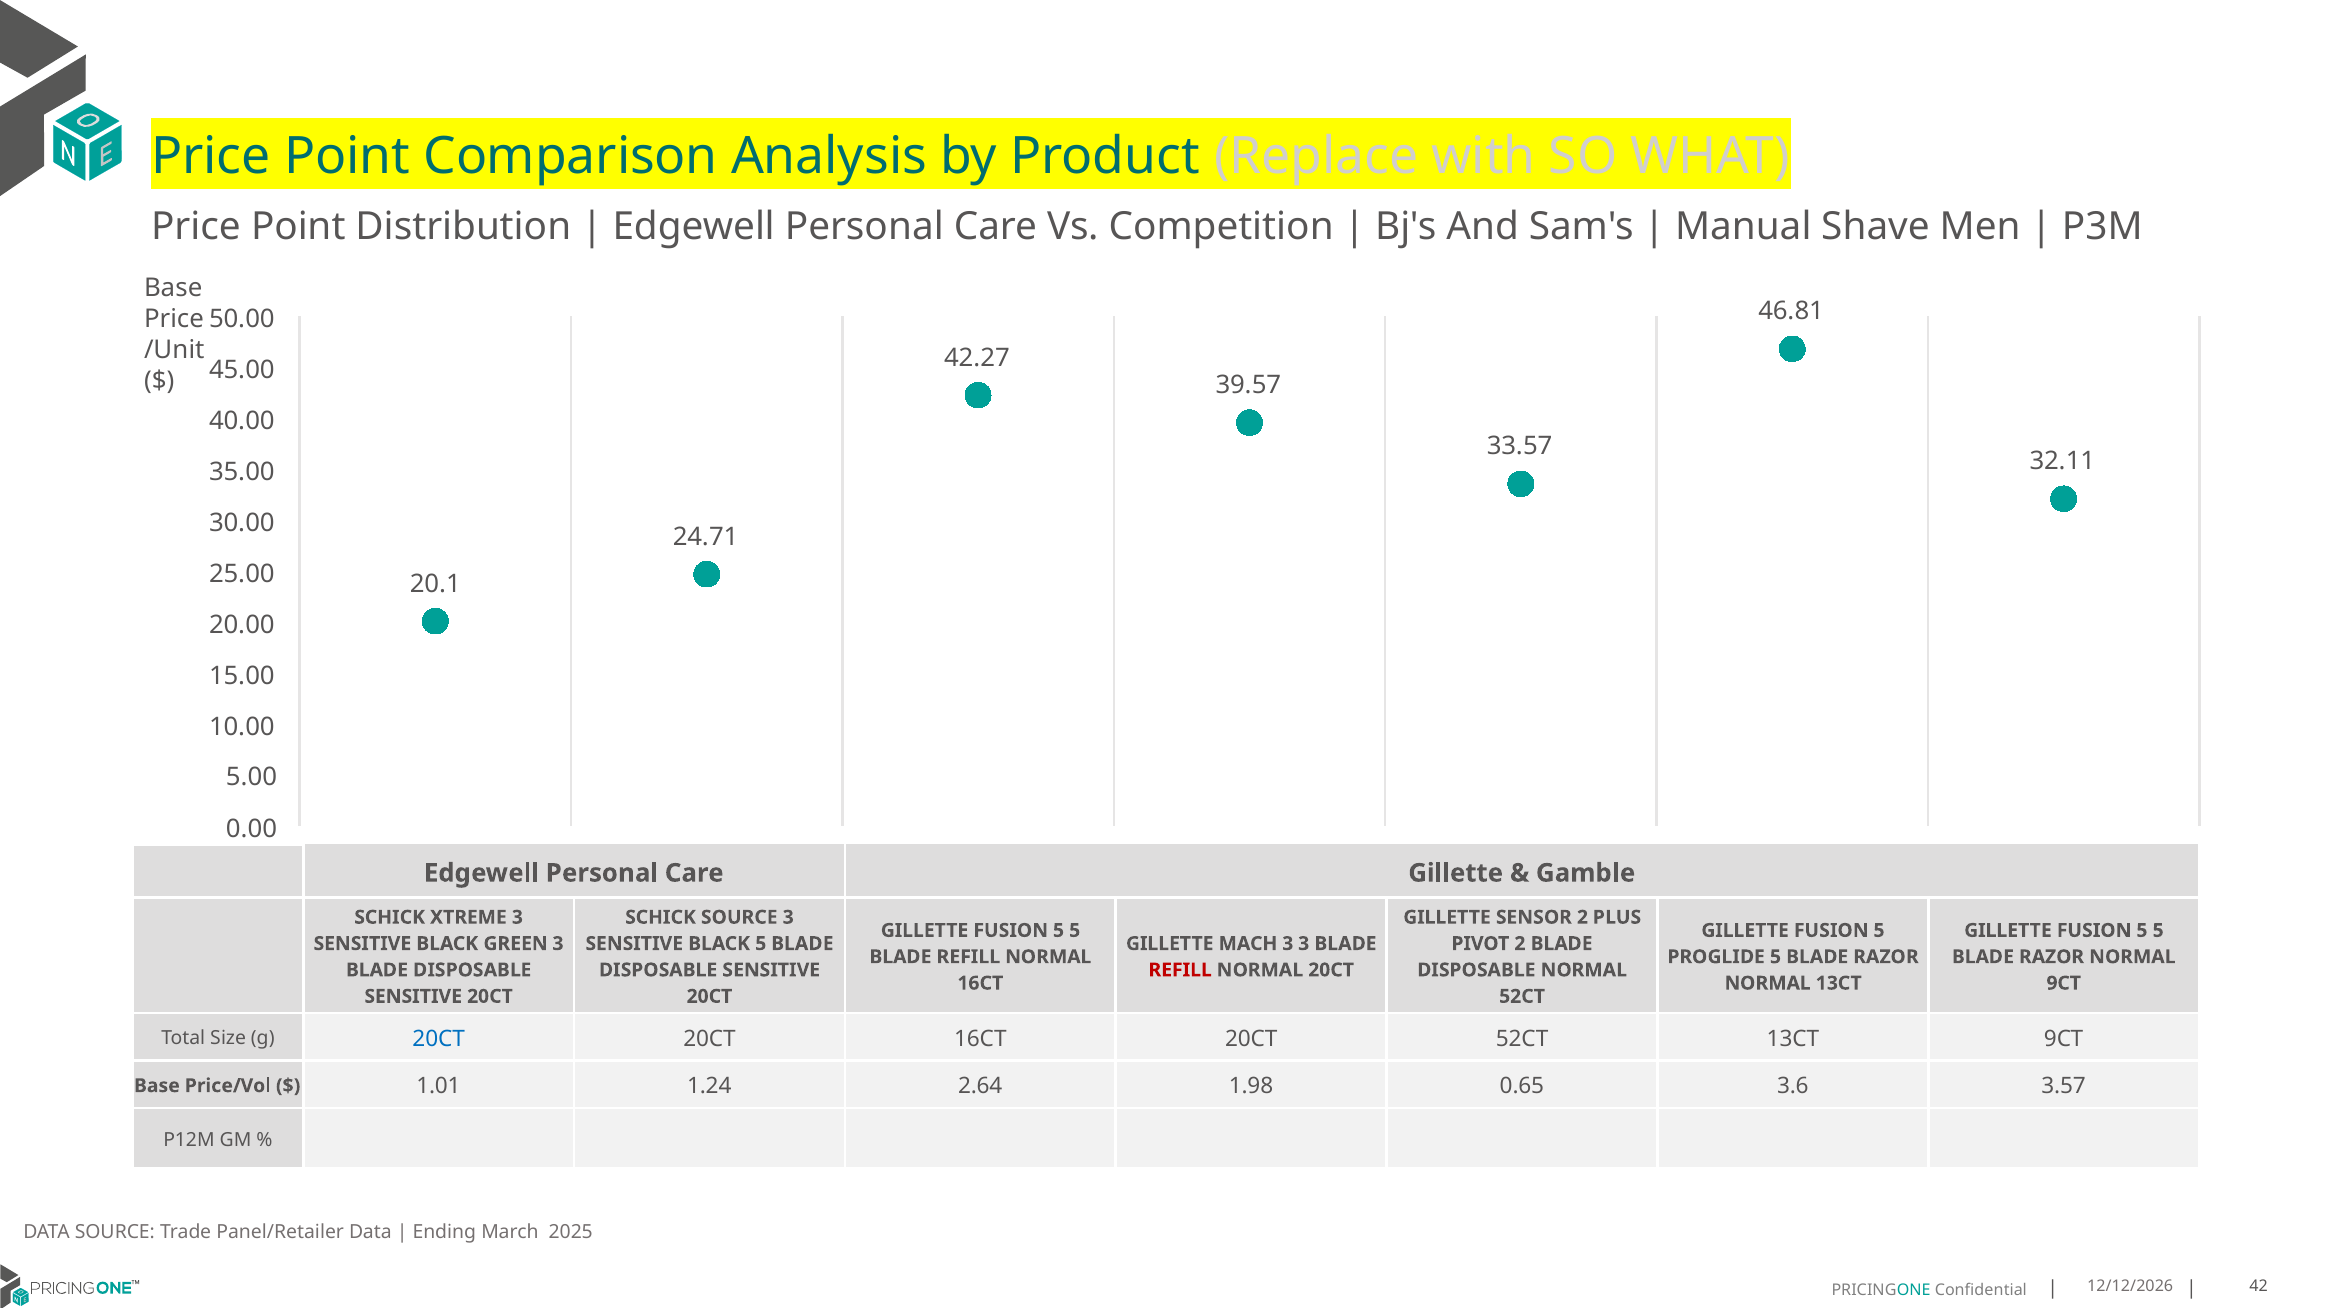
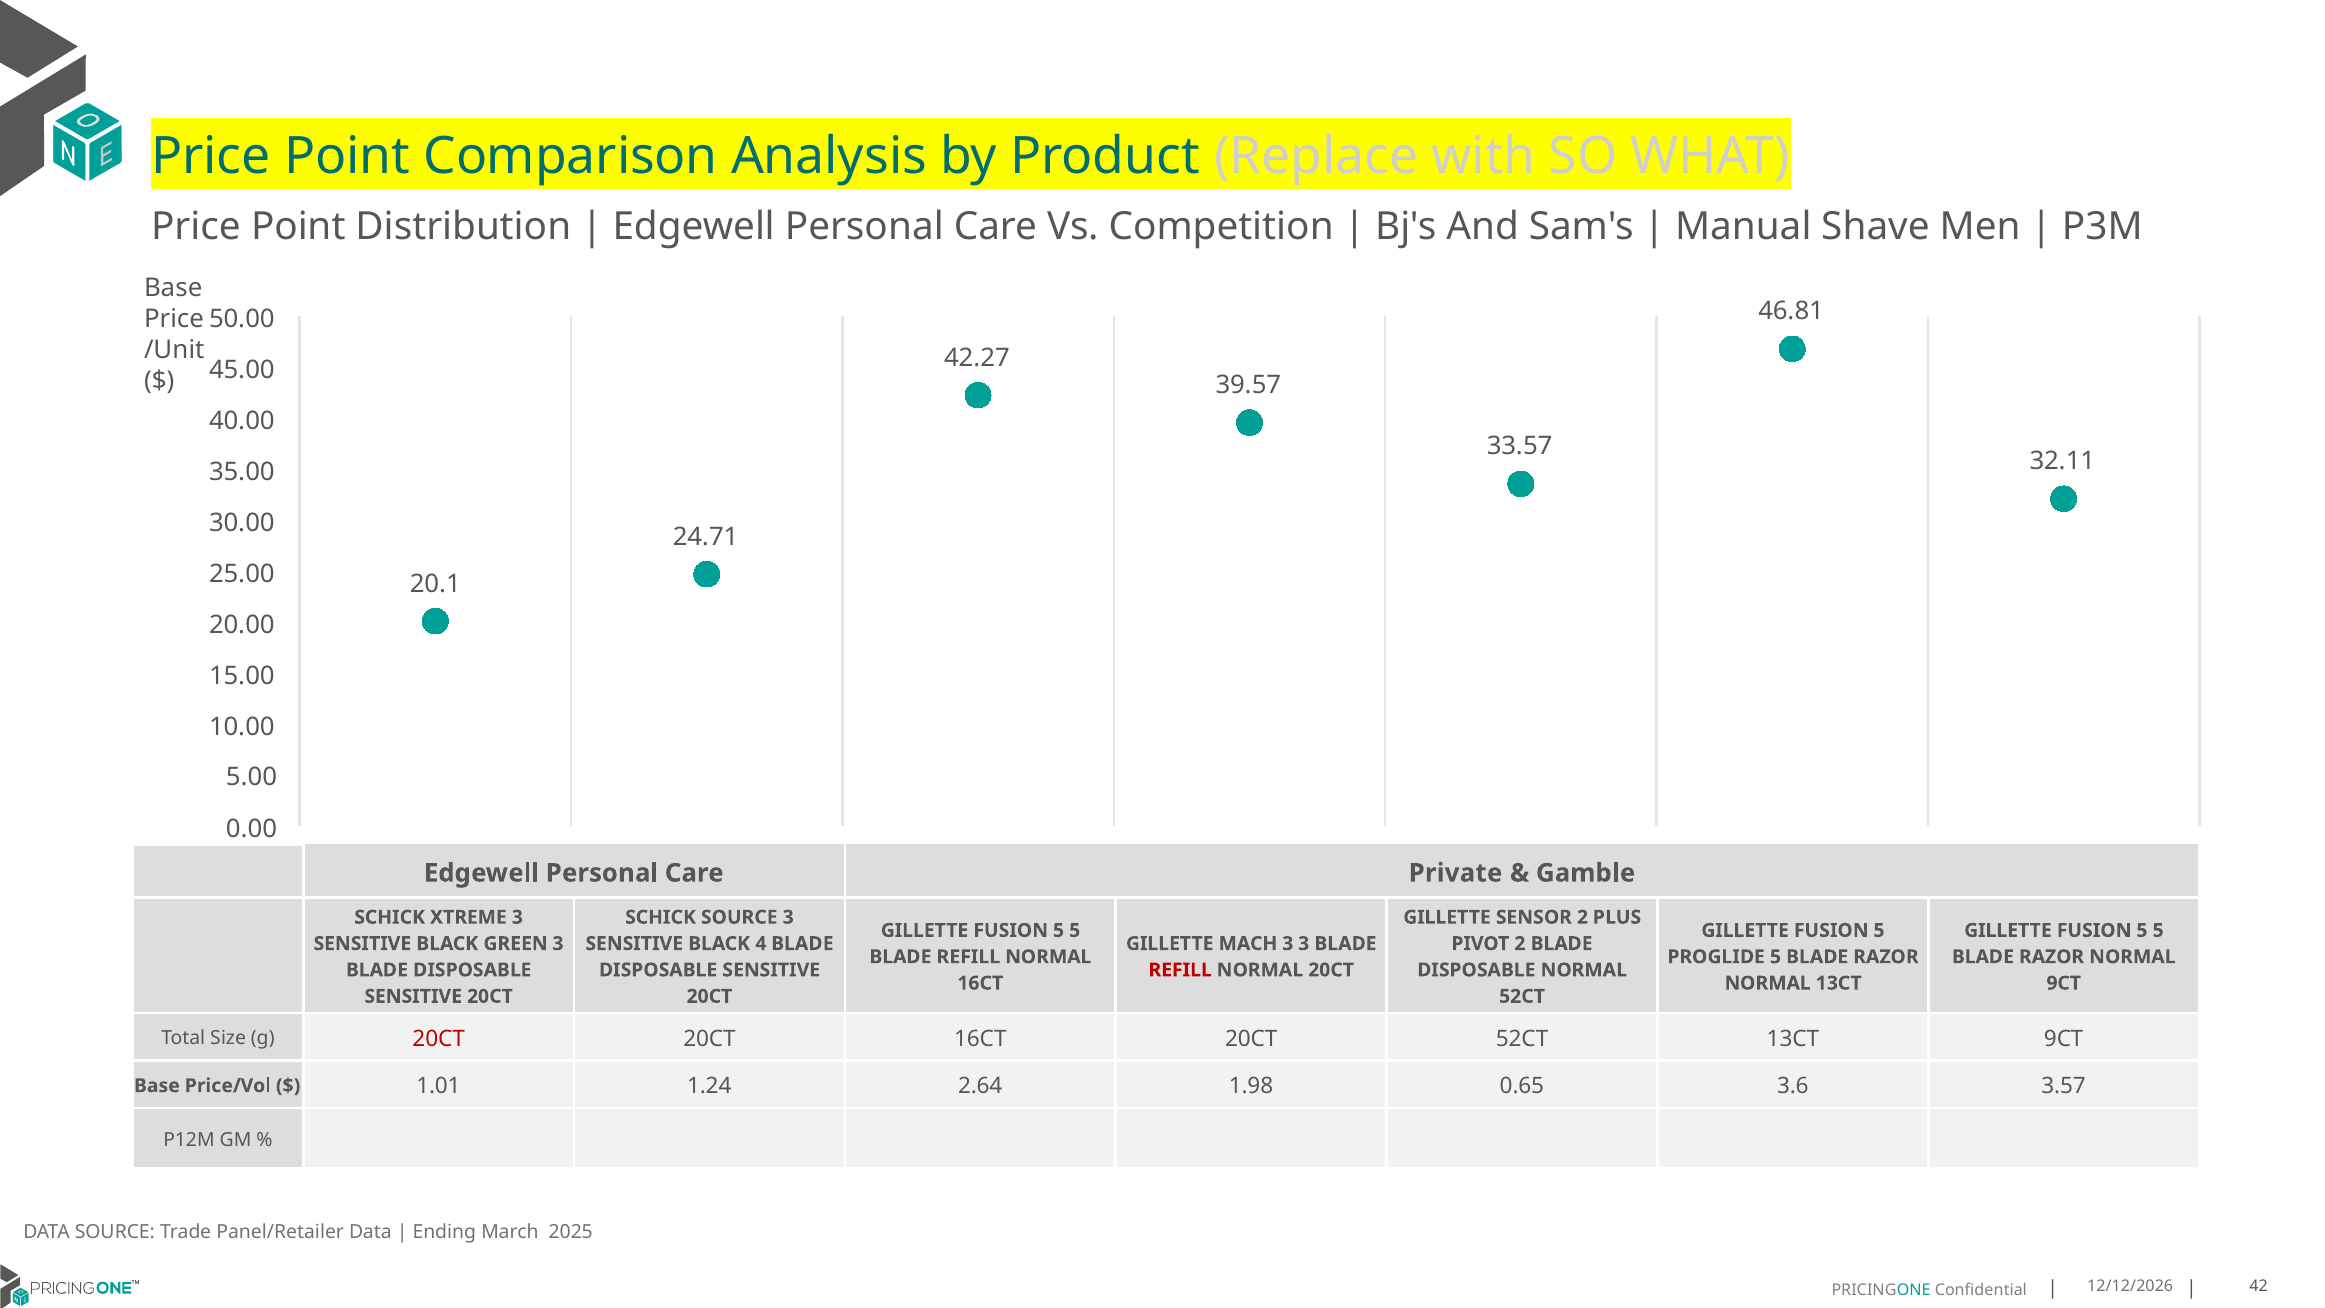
Care Gillette: Gillette -> Private (1455, 873)
BLACK 5: 5 -> 4 (761, 944)
20CT colour: blue -> red (439, 1039)
